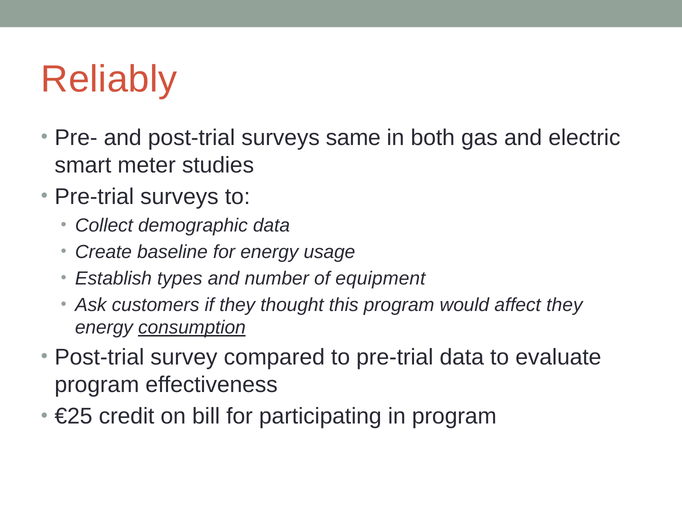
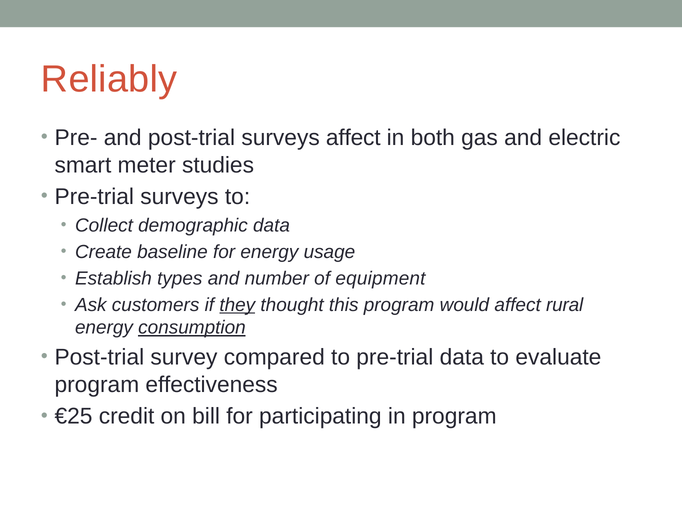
surveys same: same -> affect (353, 138)
they underline: none -> present (237, 305)
affect they: they -> rural (565, 305)
